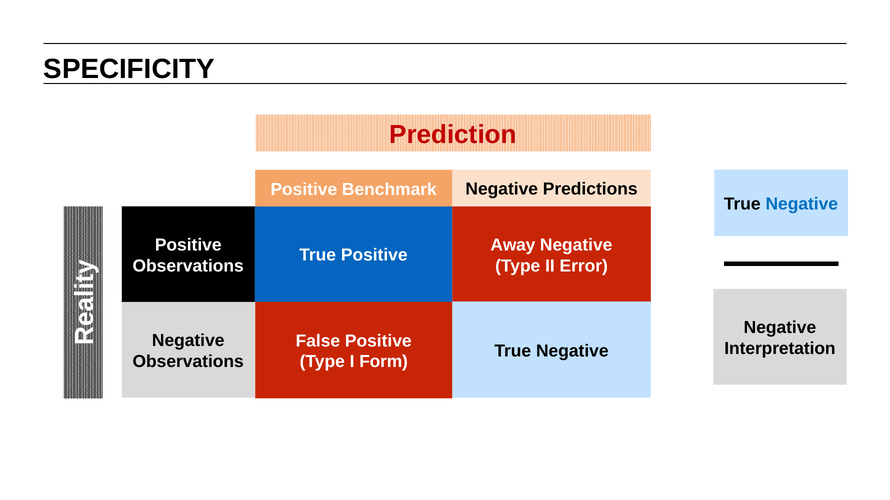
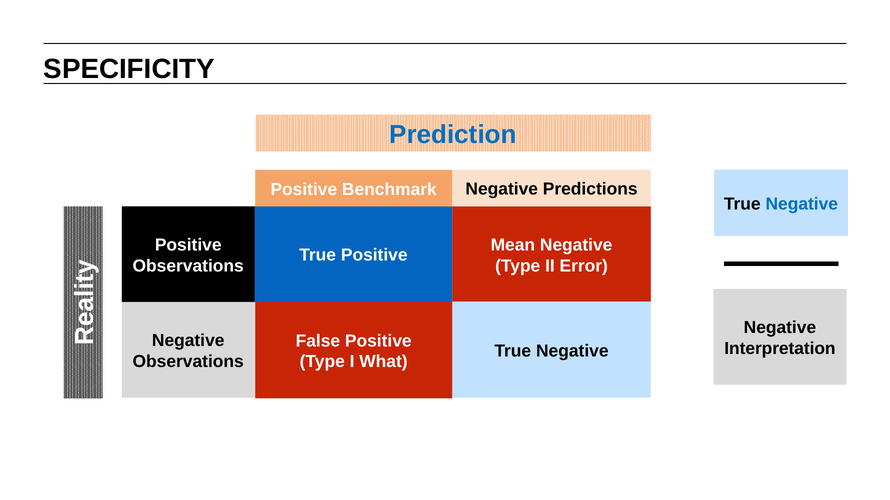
Prediction colour: red -> blue (453, 135)
Away: Away -> Mean (513, 245)
Form: Form -> What (383, 362)
